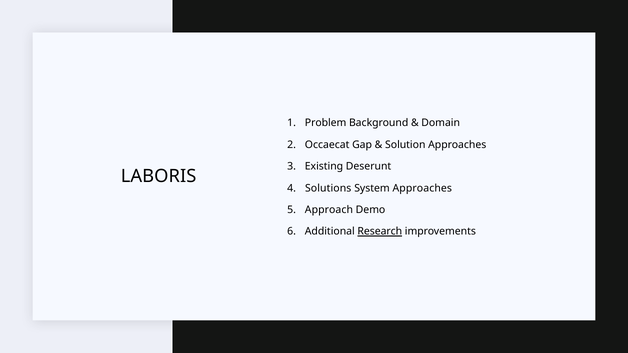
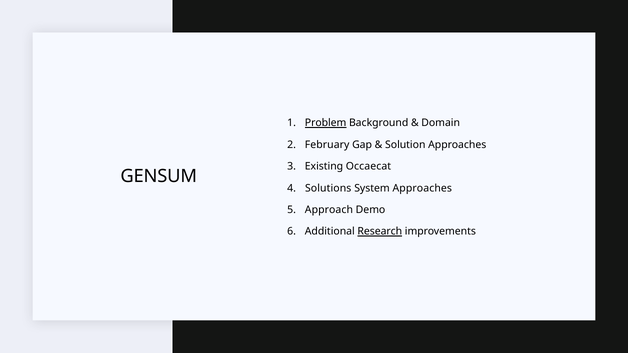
Problem underline: none -> present (326, 123)
Occaecat: Occaecat -> February (327, 145)
Deserunt: Deserunt -> Occaecat (368, 166)
LABORIS: LABORIS -> GENSUM (159, 177)
